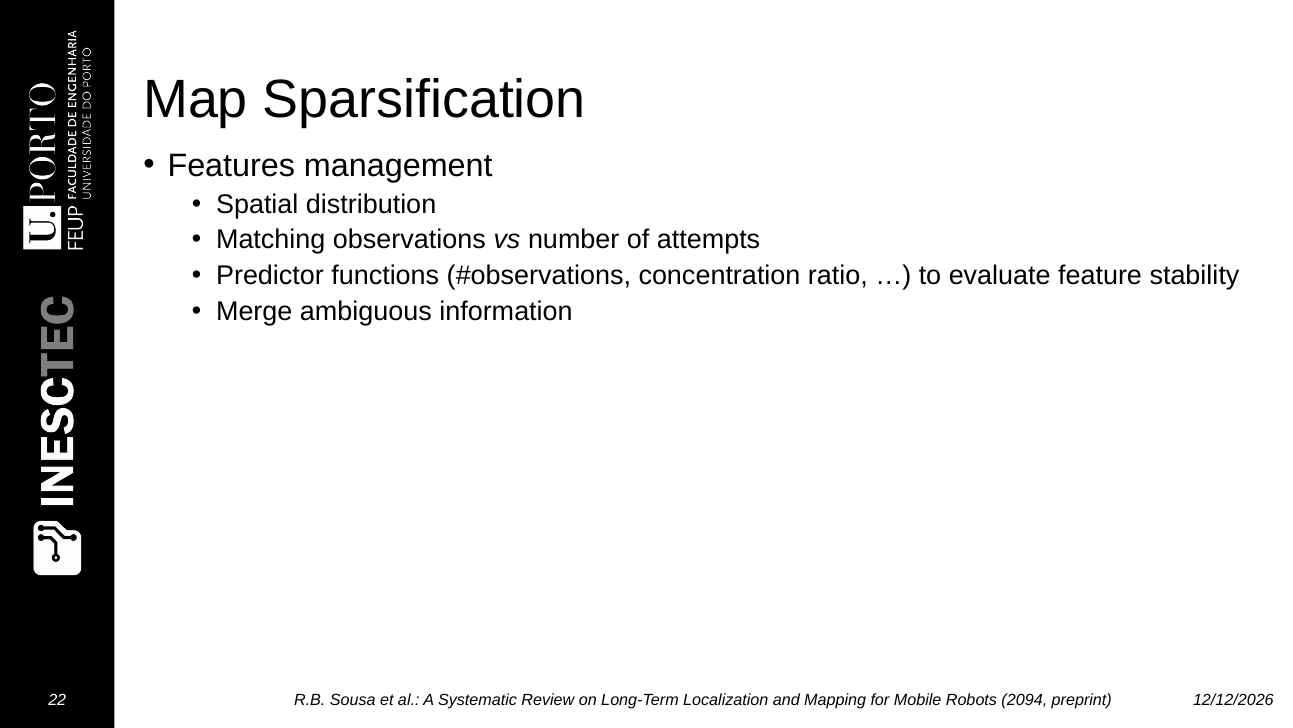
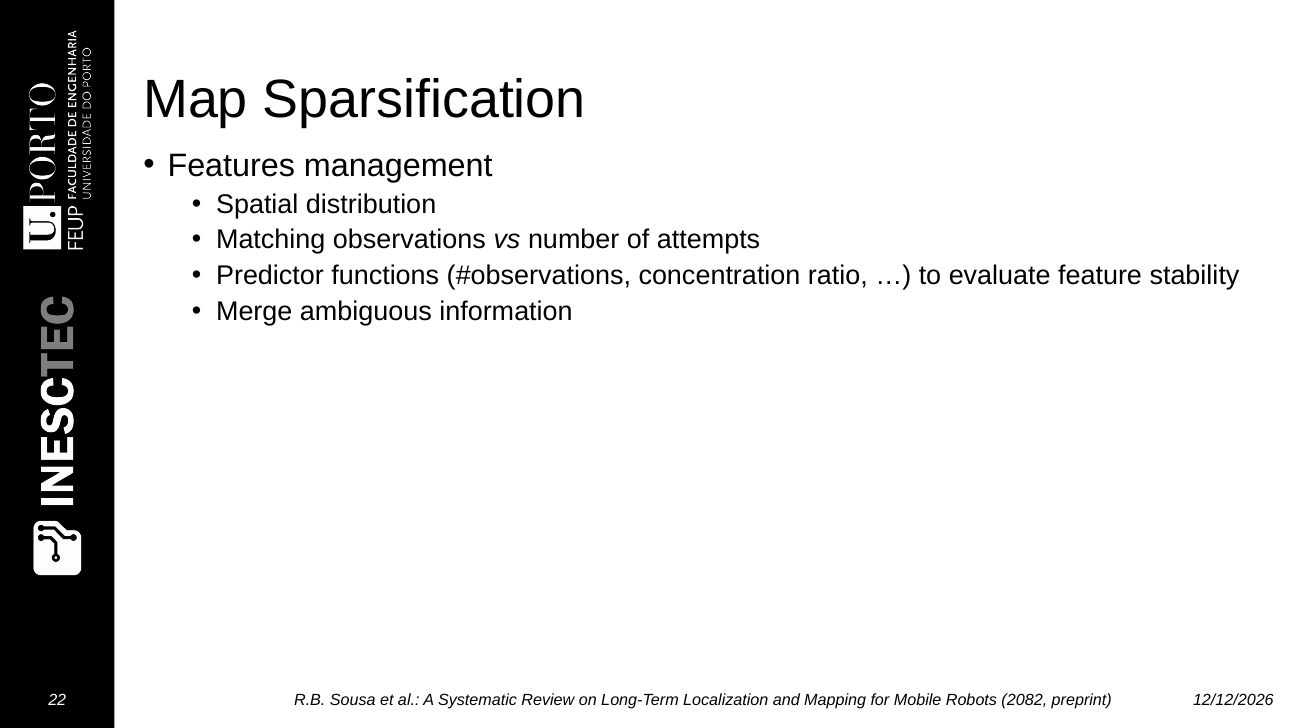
2094: 2094 -> 2082 (1024, 699)
